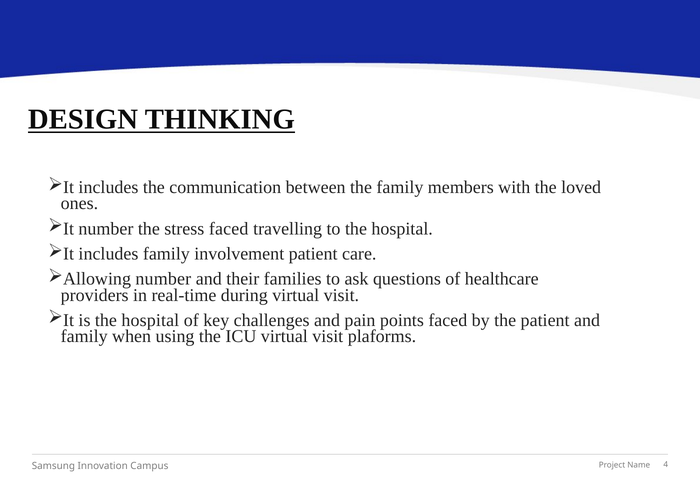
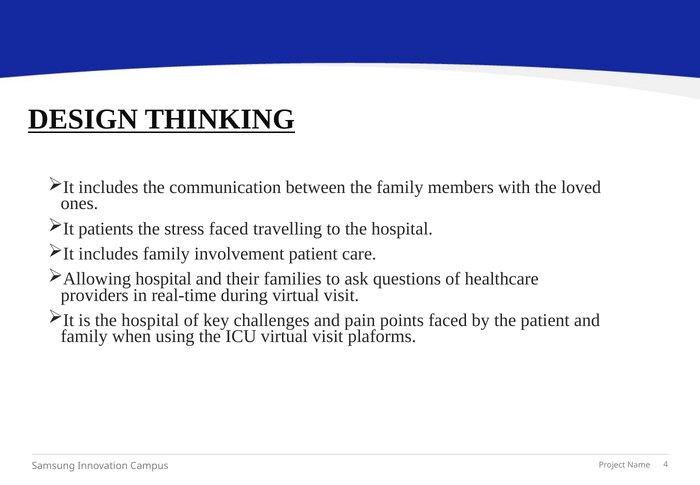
number: number -> patients (106, 229)
number: number -> hospital (163, 279)
